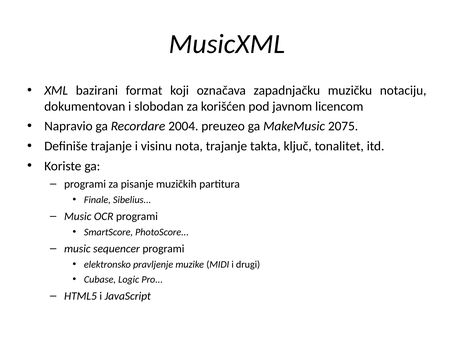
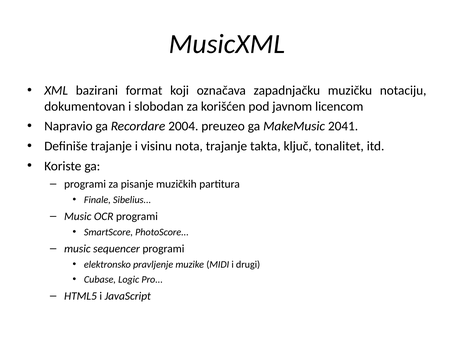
2075: 2075 -> 2041 (343, 126)
